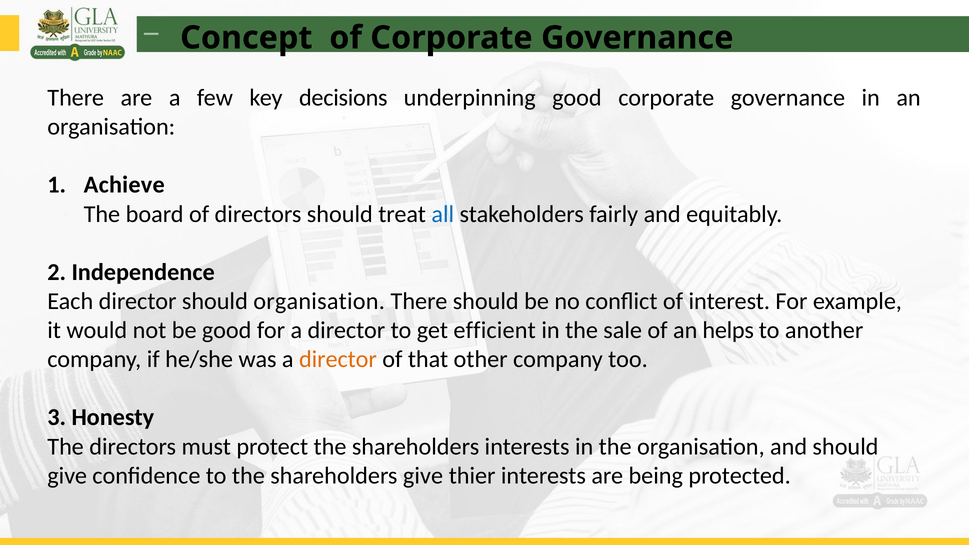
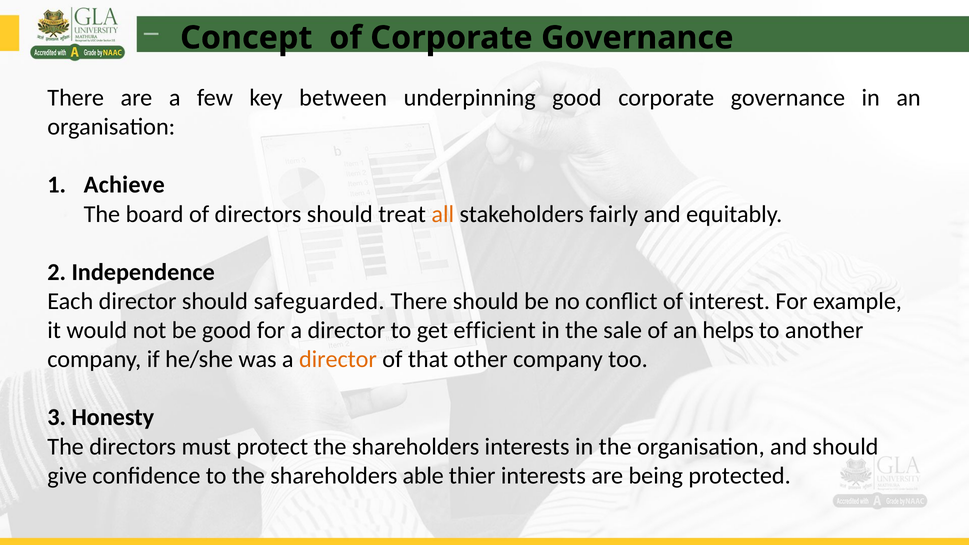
decisions: decisions -> between (343, 98)
all colour: blue -> orange (443, 214)
should organisation: organisation -> safeguarded (319, 301)
shareholders give: give -> able (423, 476)
